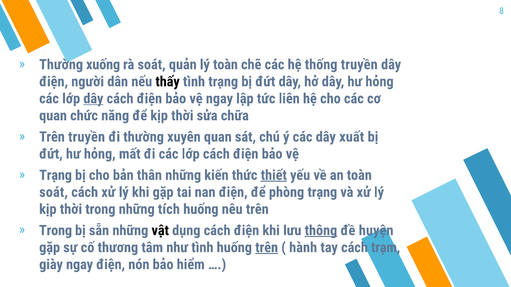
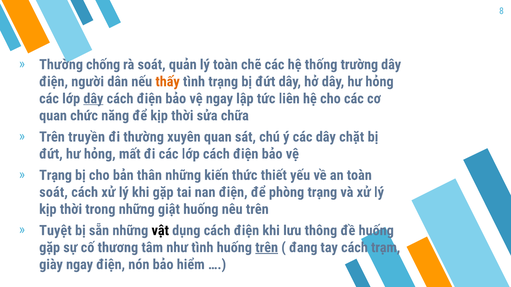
xuống: xuống -> chống (103, 65)
thống truyền: truyền -> trường (359, 65)
thấy colour: black -> orange (168, 82)
xuất: xuất -> chặt (352, 137)
thiết underline: present -> none (274, 175)
tích: tích -> giật (169, 210)
Trong: Trong -> Tuyệt (55, 231)
thông underline: present -> none (321, 231)
đề huyện: huyện -> huống (376, 231)
hành: hành -> đang (303, 248)
